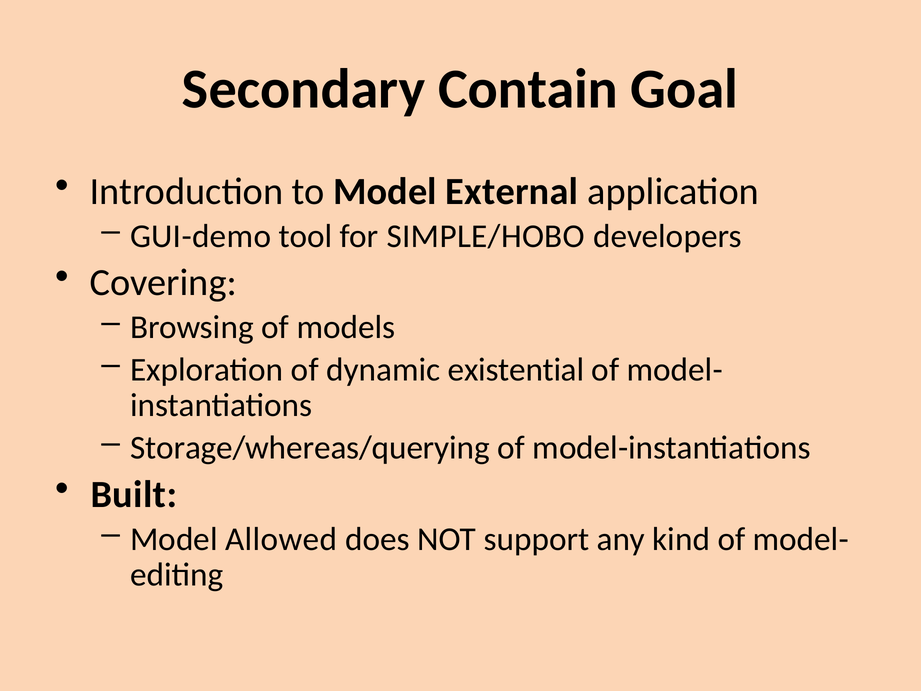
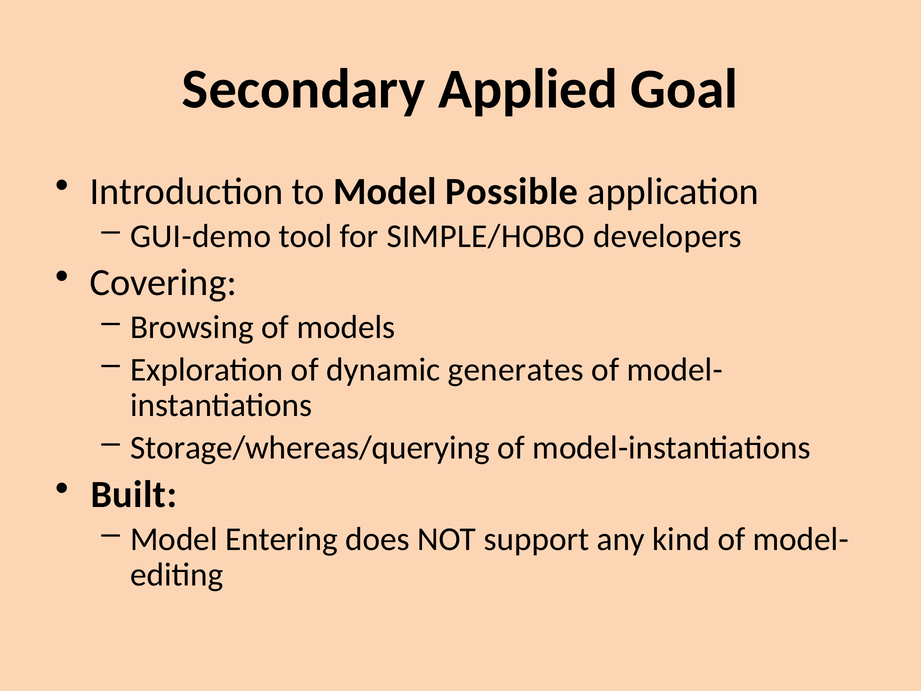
Contain: Contain -> Applied (528, 89)
External: External -> Possible (512, 191)
existential: existential -> generates (516, 369)
Allowed: Allowed -> Entering (281, 539)
